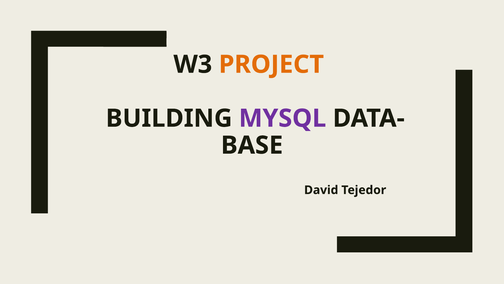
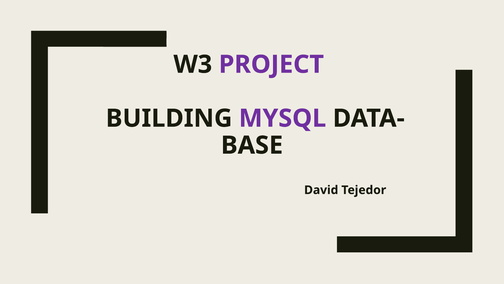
PROJECT colour: orange -> purple (271, 64)
